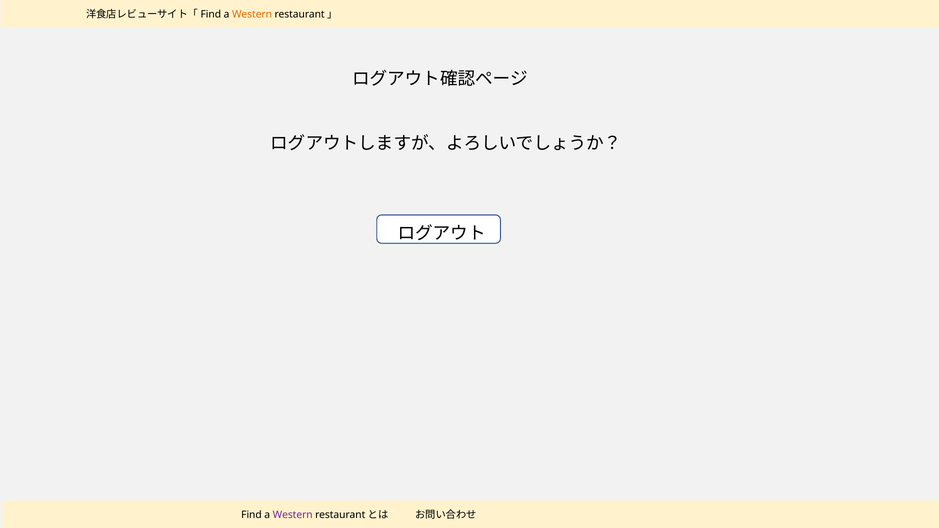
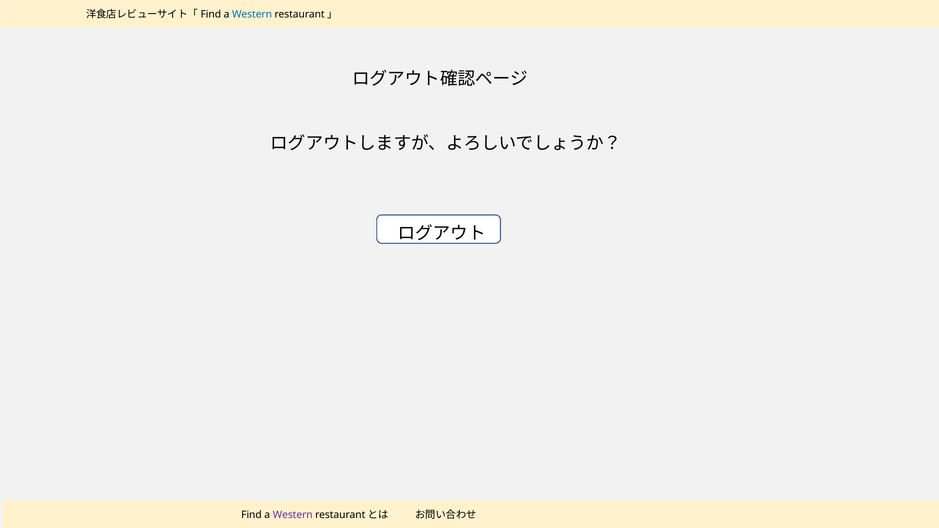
Western colour: orange -> blue (252, 14)
